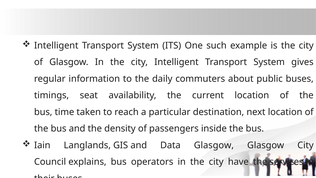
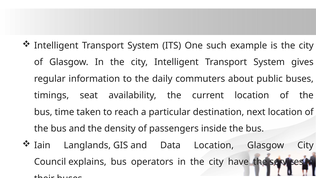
Data Glasgow: Glasgow -> Location (214, 145)
